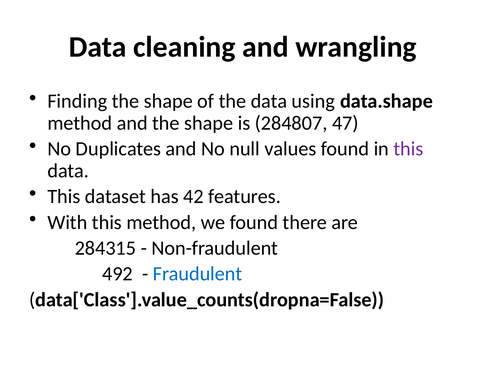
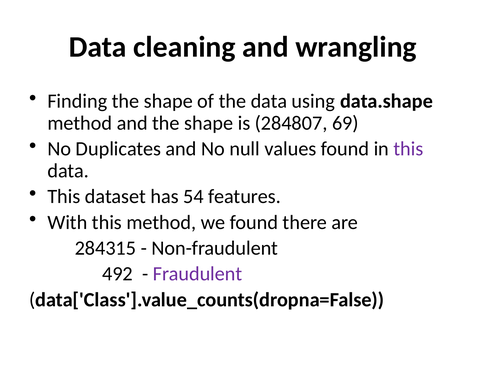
47: 47 -> 69 (345, 123)
42: 42 -> 54 (193, 196)
Fraudulent colour: blue -> purple (197, 274)
